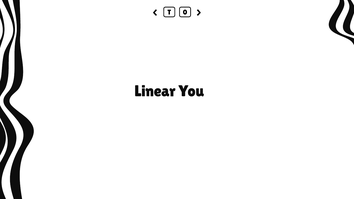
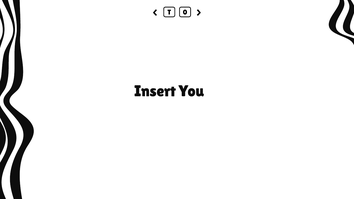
Linear: Linear -> Insert (155, 91)
